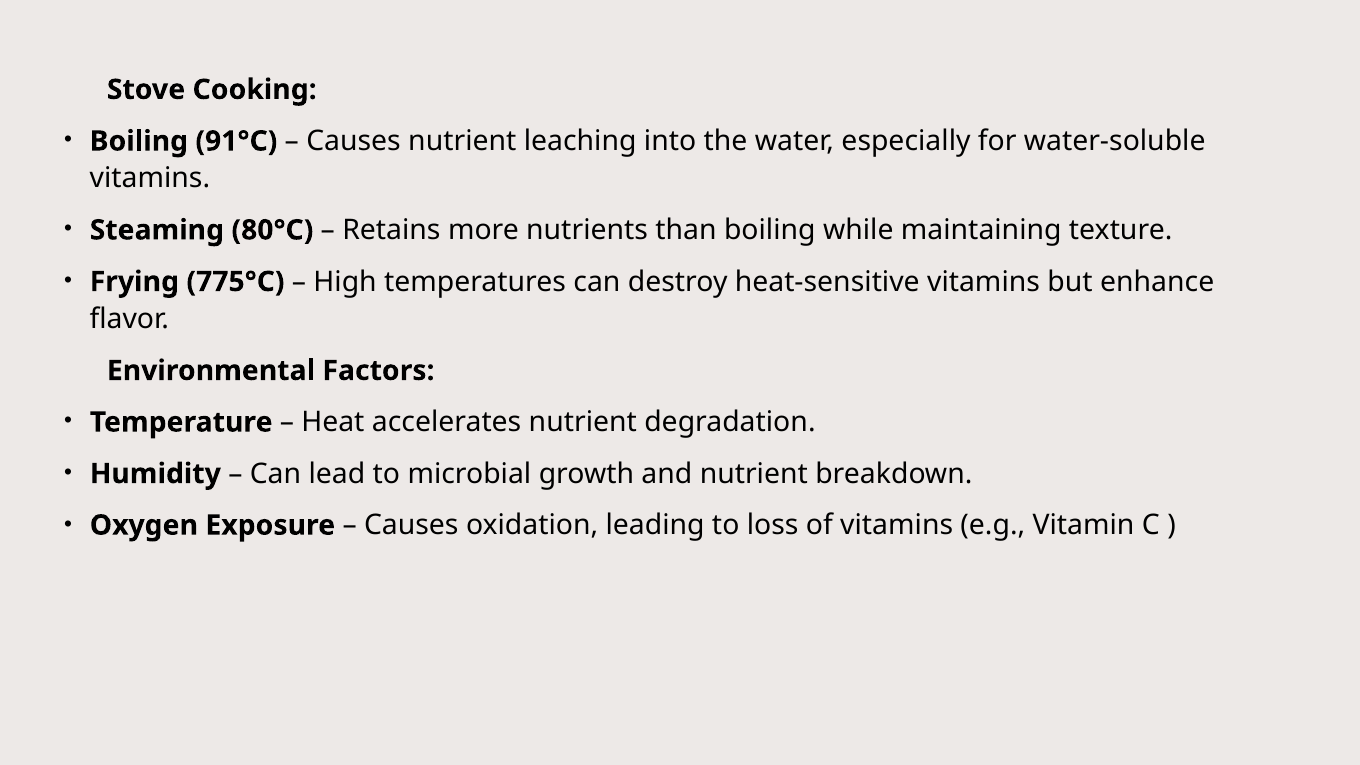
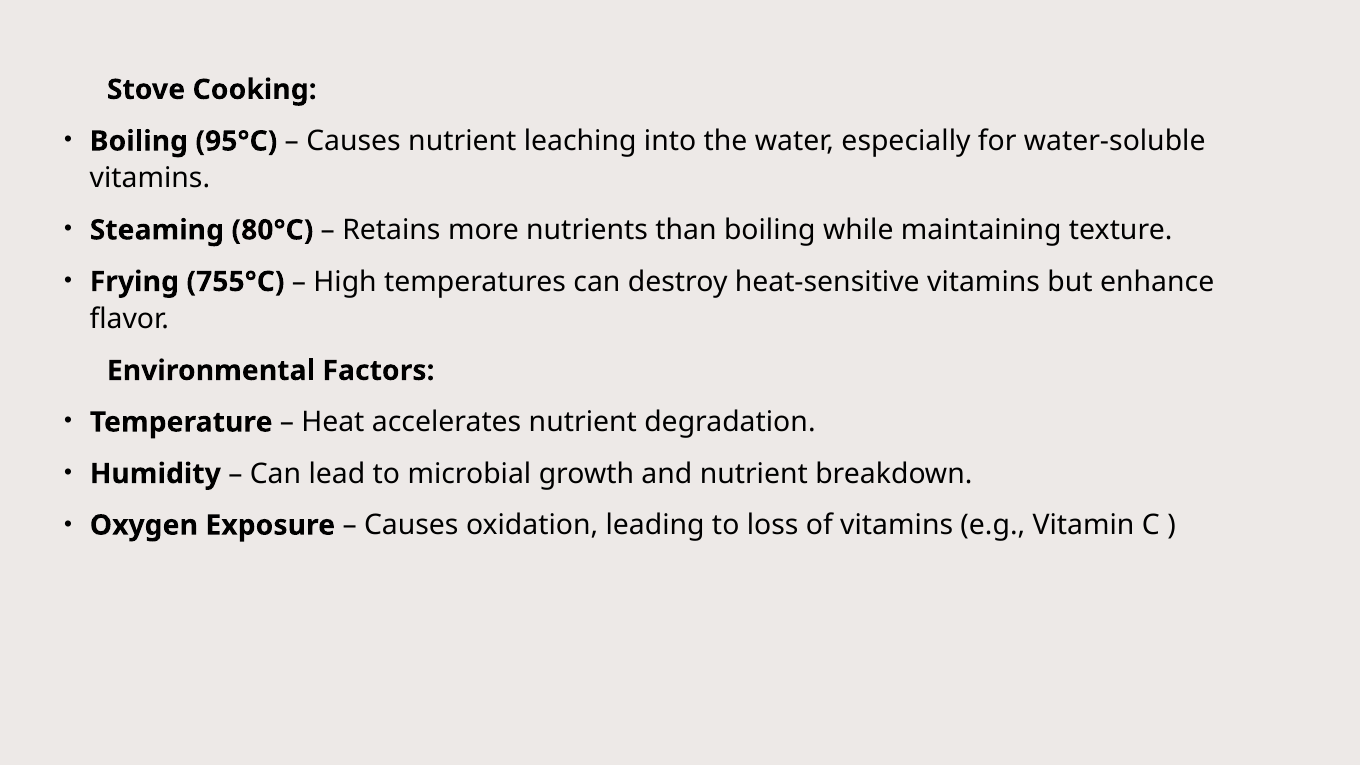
91°C: 91°C -> 95°C (236, 141)
775°C: 775°C -> 755°C (235, 282)
